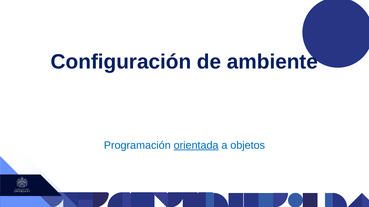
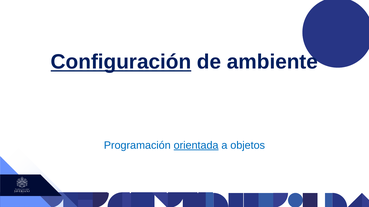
Configuración underline: none -> present (121, 62)
